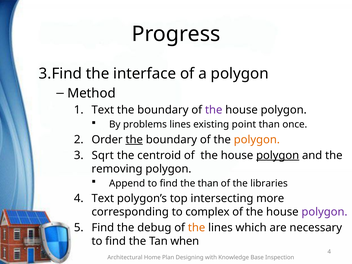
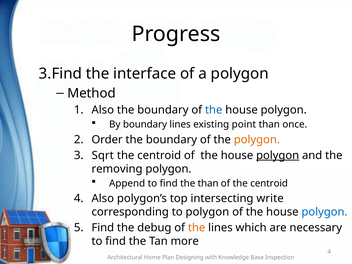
Text: Text -> Also (103, 110)
the colour: purple -> blue (214, 110)
By problems: problems -> boundary (145, 124)
the underline: present -> none (134, 140)
of the libraries: libraries -> centroid (269, 183)
4 Text: Text -> Also (103, 198)
more: more -> write (270, 198)
to complex: complex -> polygon (207, 212)
polygon colour: purple -> blue (324, 212)
when: when -> more (185, 241)
